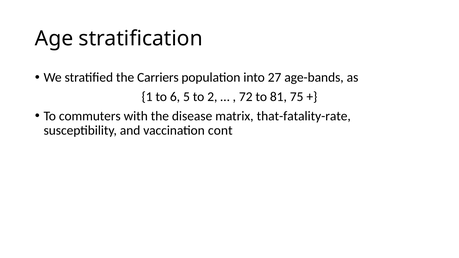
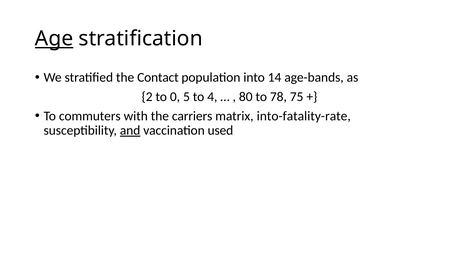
Age underline: none -> present (54, 39)
Carriers: Carriers -> Contact (158, 78)
27: 27 -> 14 (275, 78)
1: 1 -> 2 (147, 97)
6: 6 -> 0 (175, 97)
2: 2 -> 4 (212, 97)
72: 72 -> 80 (246, 97)
81: 81 -> 78 (278, 97)
disease: disease -> carriers (192, 116)
that-fatality-rate: that-fatality-rate -> into-fatality-rate (304, 116)
and underline: none -> present (130, 131)
cont: cont -> used (220, 131)
